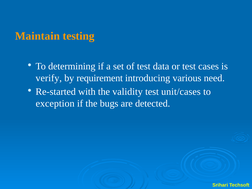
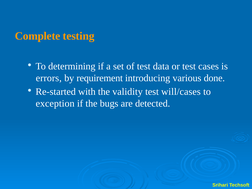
Maintain: Maintain -> Complete (38, 36)
verify: verify -> errors (49, 78)
need: need -> done (214, 78)
unit/cases: unit/cases -> will/cases (181, 92)
